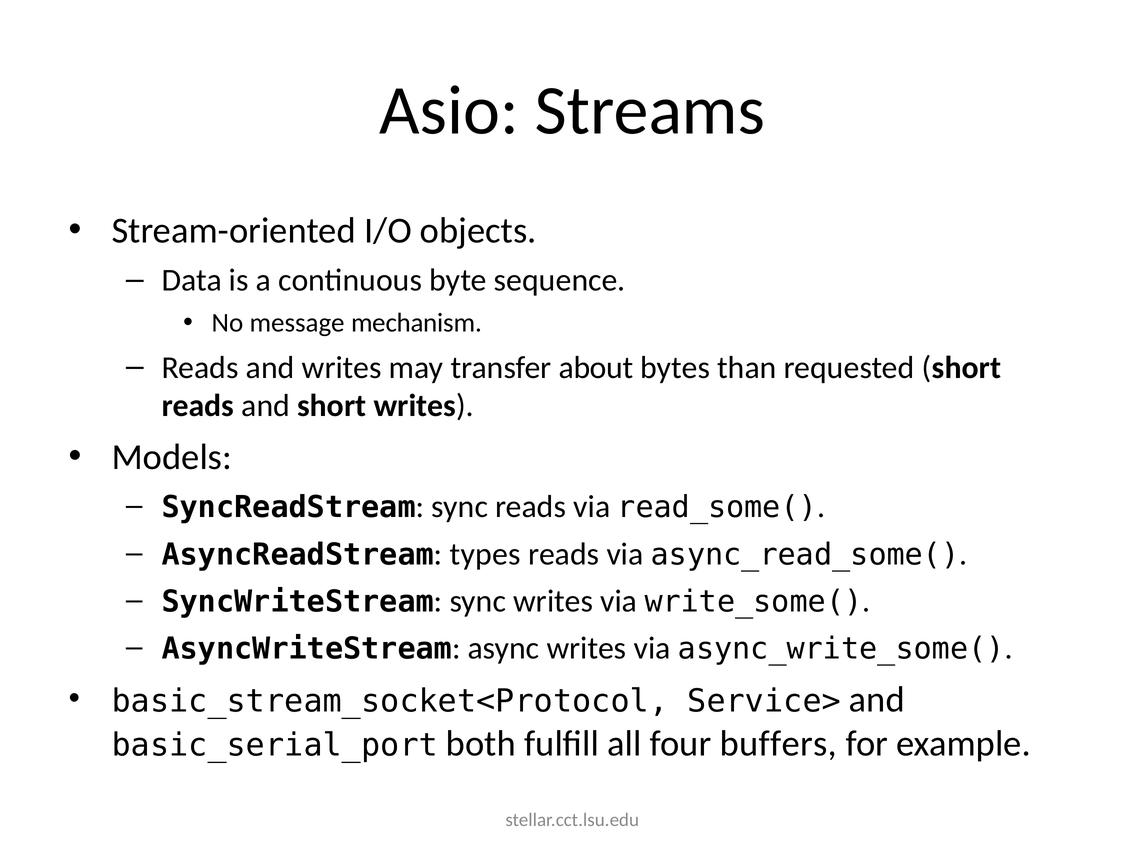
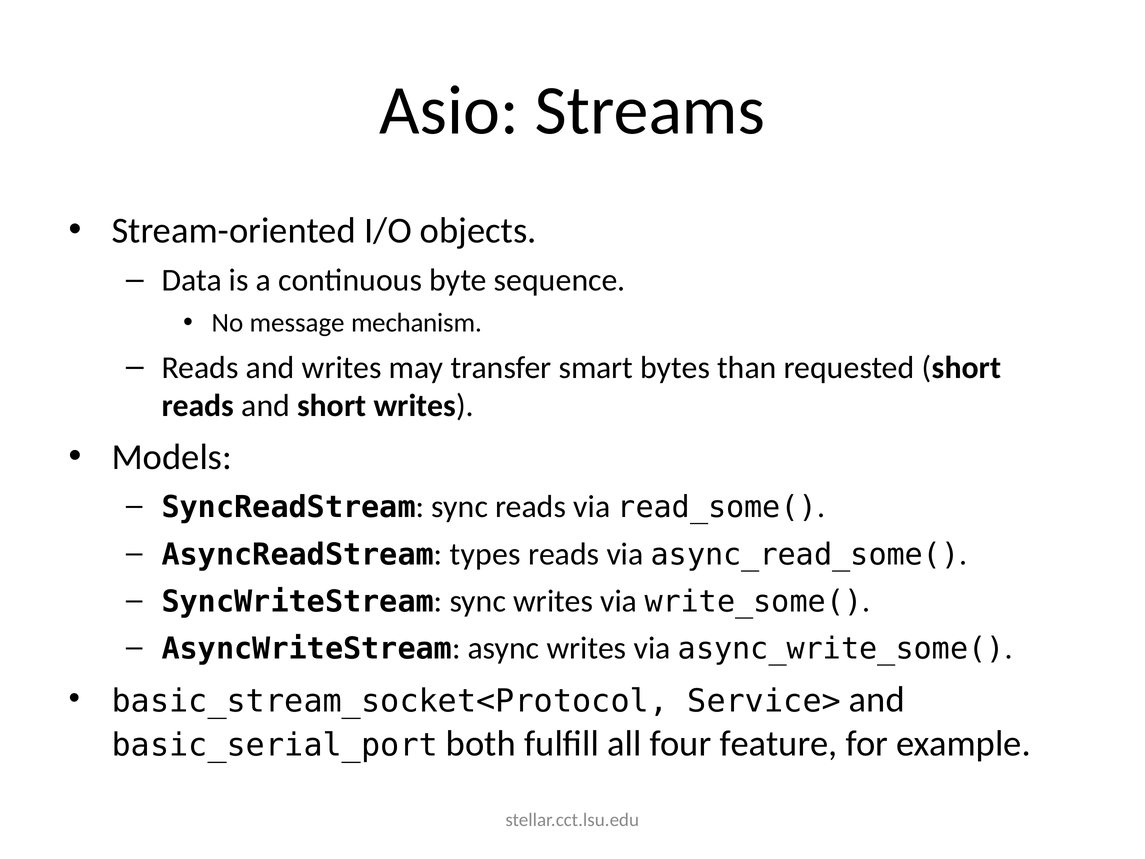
about: about -> smart (596, 367)
buffers: buffers -> feature (779, 743)
